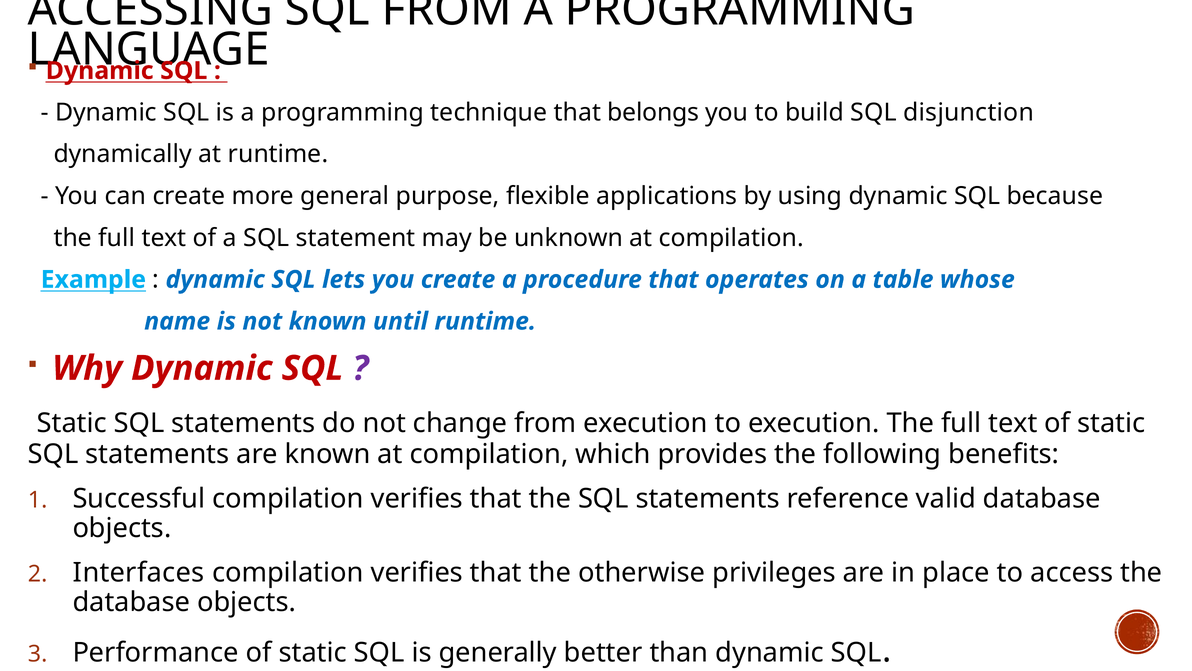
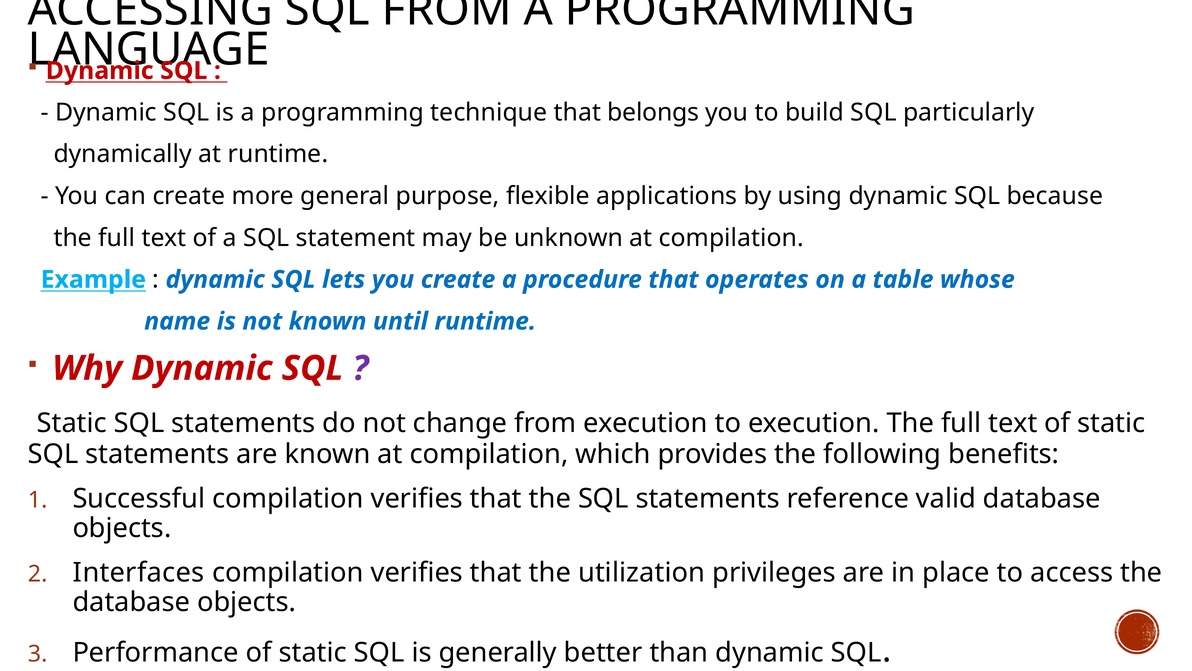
disjunction: disjunction -> particularly (969, 112)
otherwise: otherwise -> utilization (642, 572)
